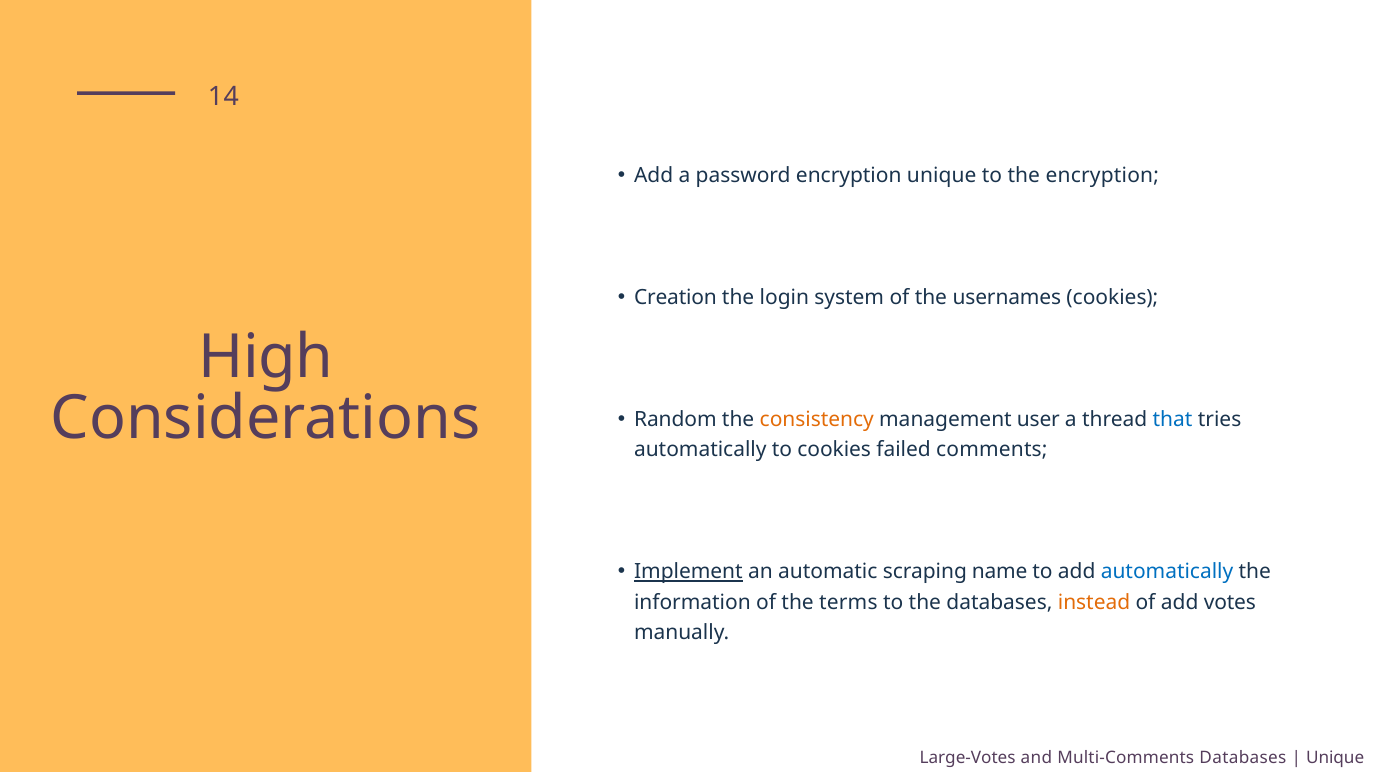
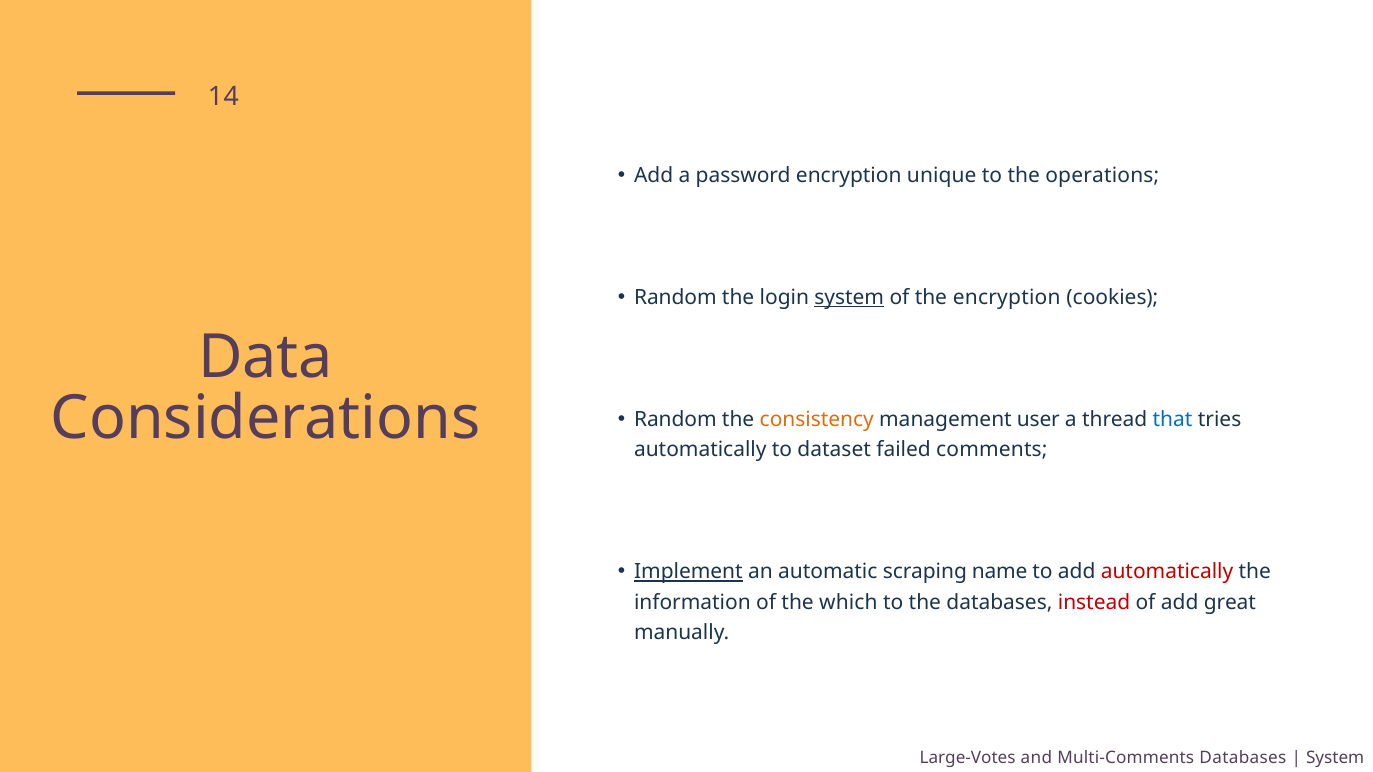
the encryption: encryption -> operations (1102, 175)
Creation: Creation -> Random (675, 297)
system underline: none -> present (849, 297)
the usernames: usernames -> encryption (1007, 297)
High: High -> Data (266, 358)
to cookies: cookies -> dataset (834, 450)
automatically colour: blue -> red (1167, 572)
terms: terms -> which (848, 603)
instead colour: orange -> red (1094, 603)
votes: votes -> great (1230, 603)
Unique: Unique -> System (1335, 758)
